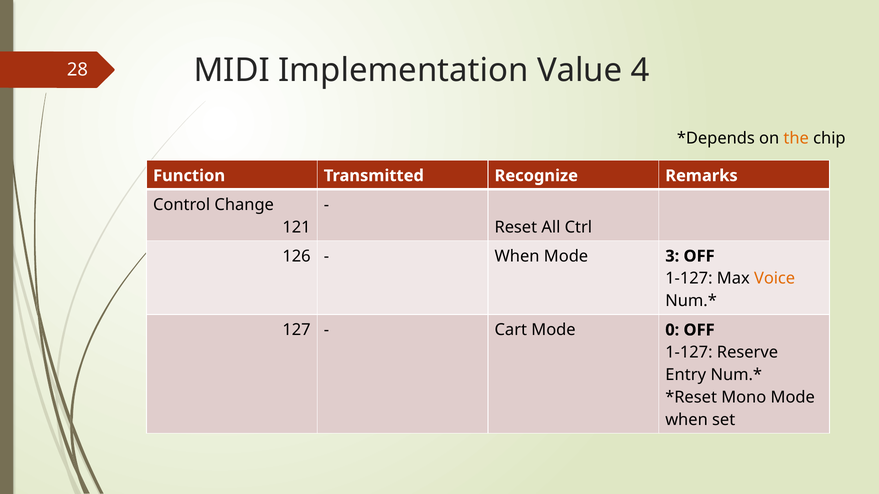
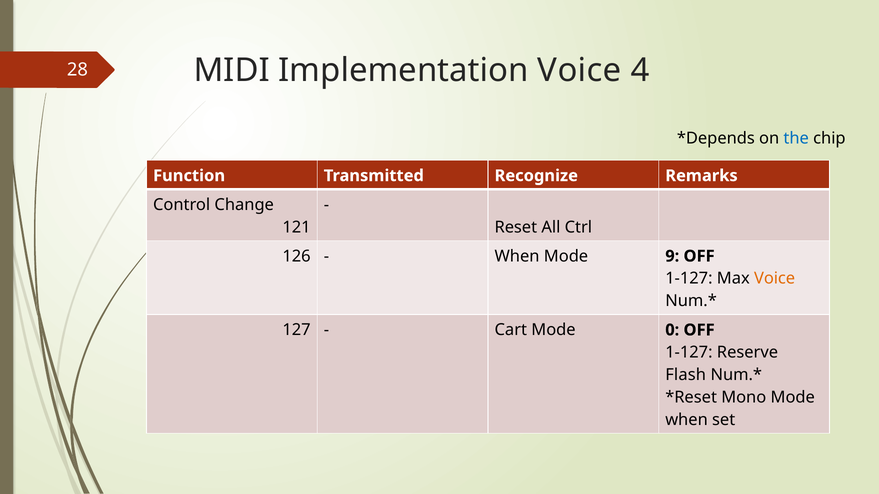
Implementation Value: Value -> Voice (579, 70)
the colour: orange -> blue (796, 138)
3: 3 -> 9 (672, 256)
Entry: Entry -> Flash (686, 375)
